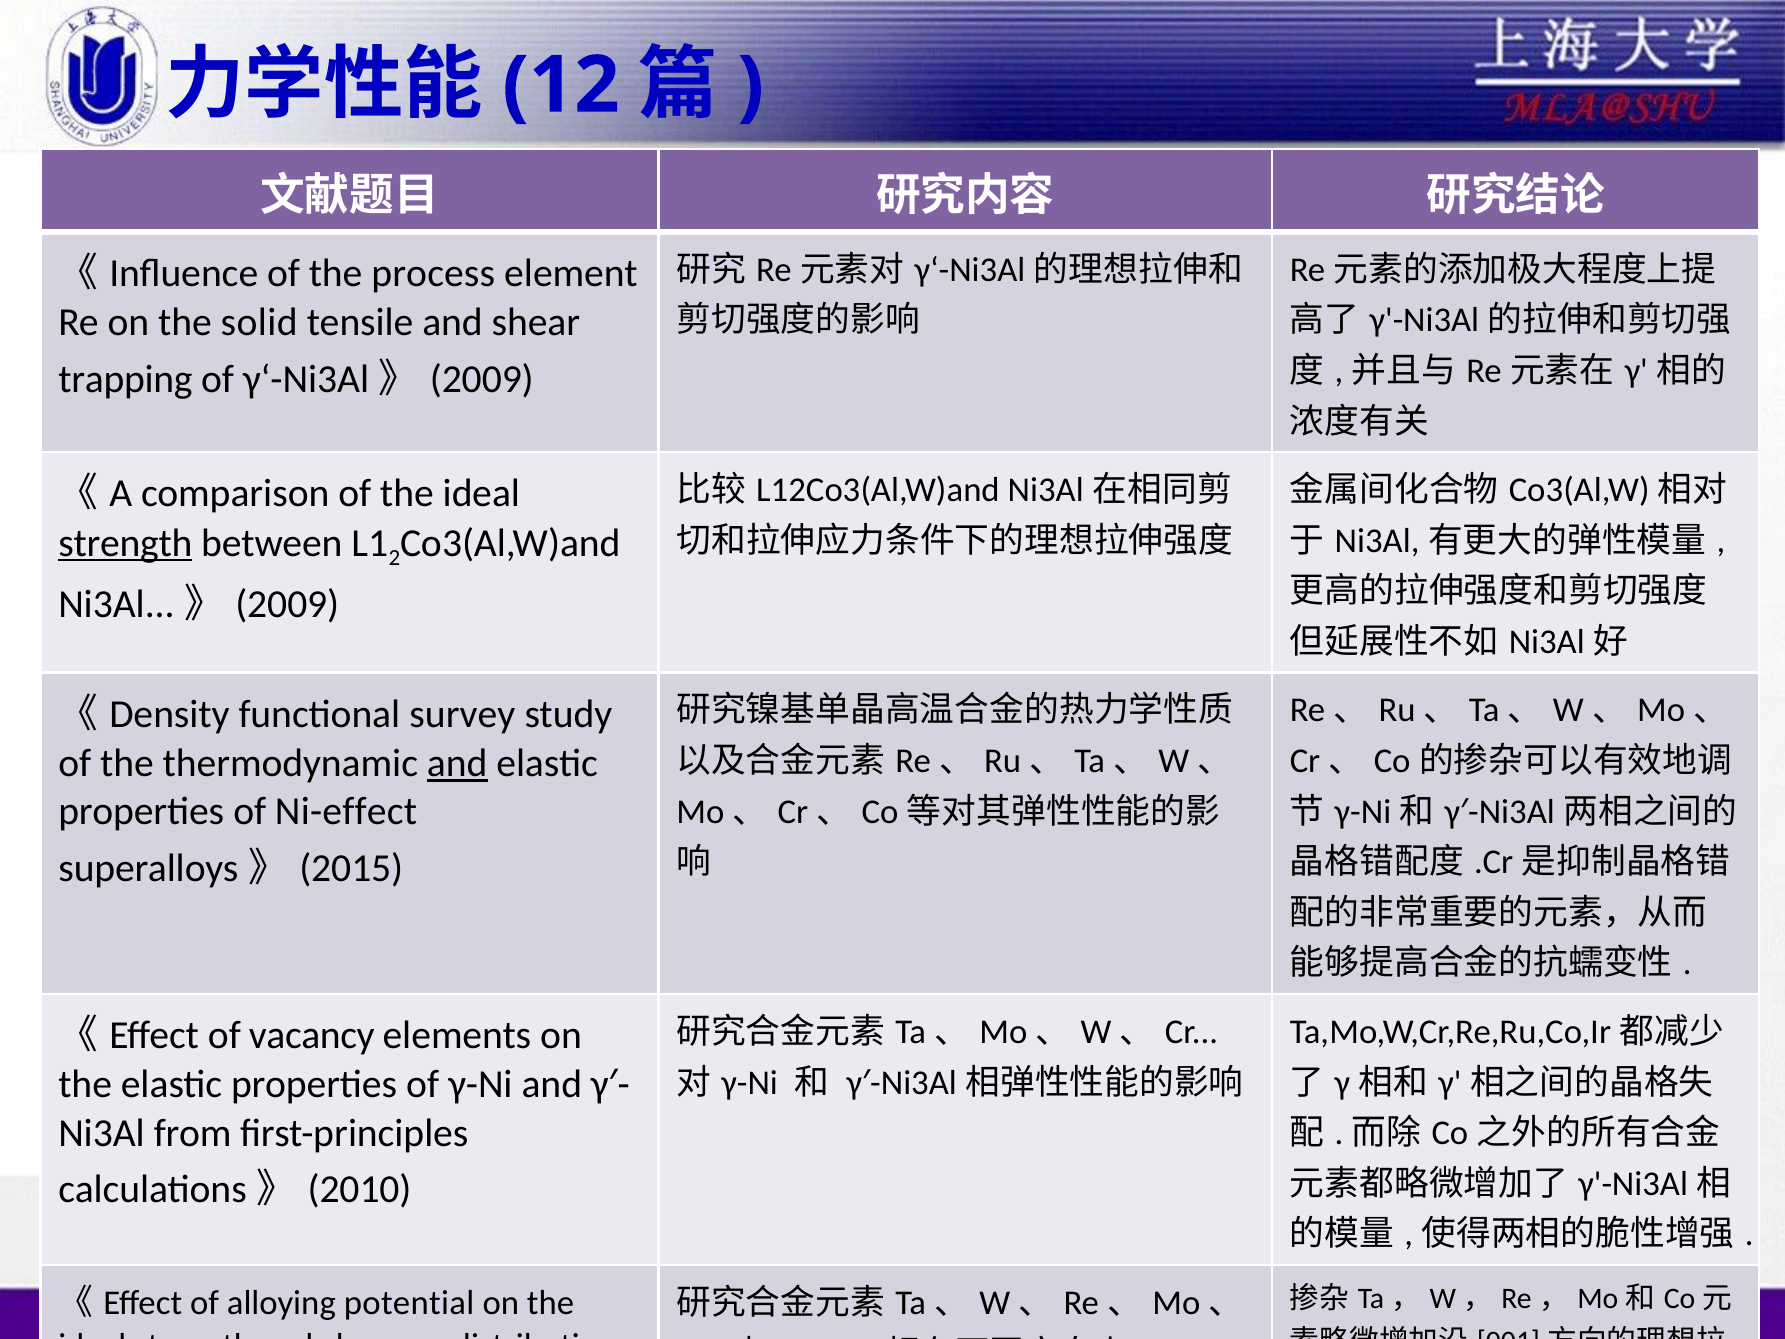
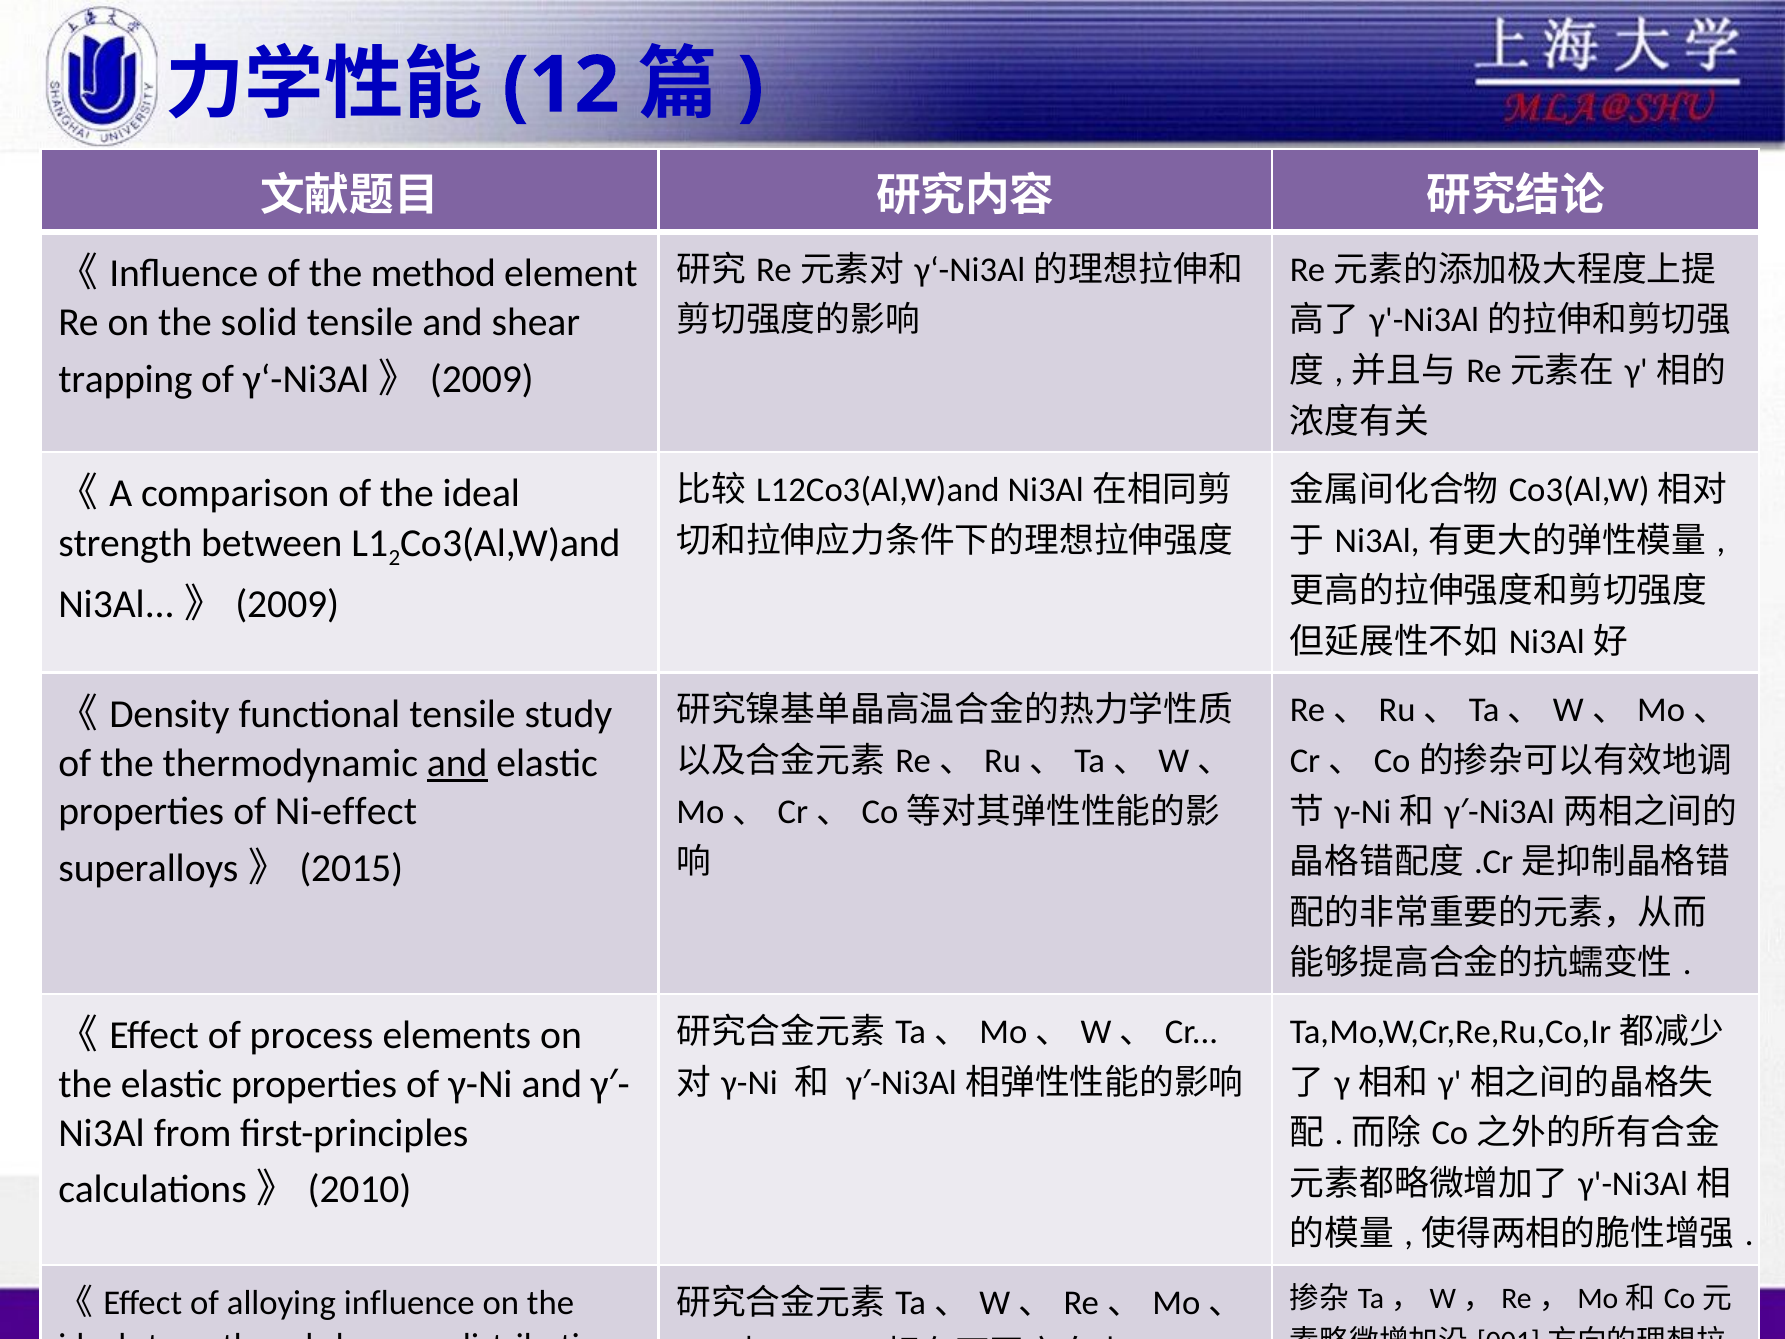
process: process -> method (433, 273)
strength underline: present -> none (125, 543)
functional survey: survey -> tensile (462, 714)
vacancy: vacancy -> process (312, 1036)
alloying potential: potential -> influence (409, 1303)
